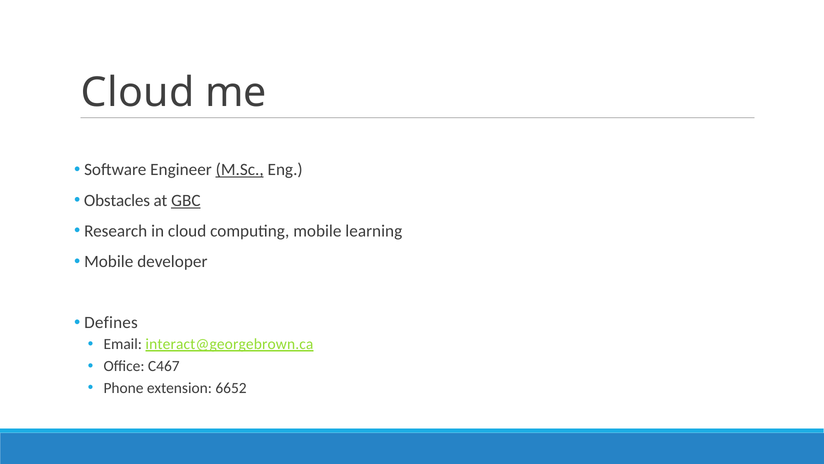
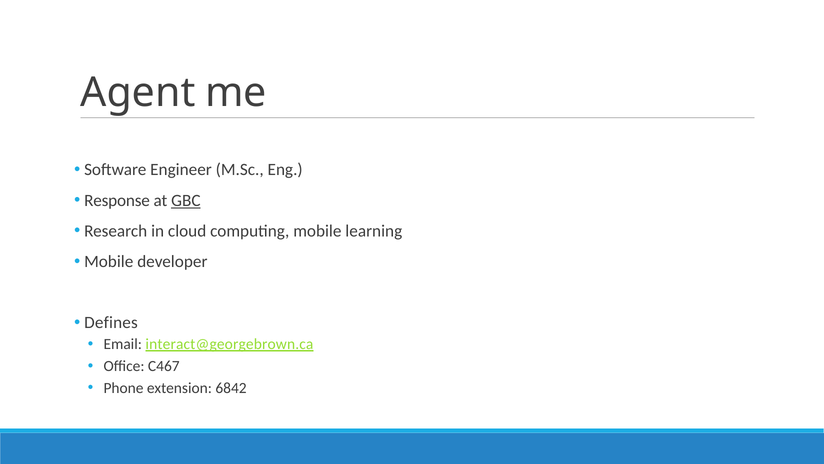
Cloud: Cloud -> Agent (138, 92)
M.Sc underline: present -> none (240, 170)
Obstacles: Obstacles -> Response (117, 200)
6652: 6652 -> 6842 (231, 387)
